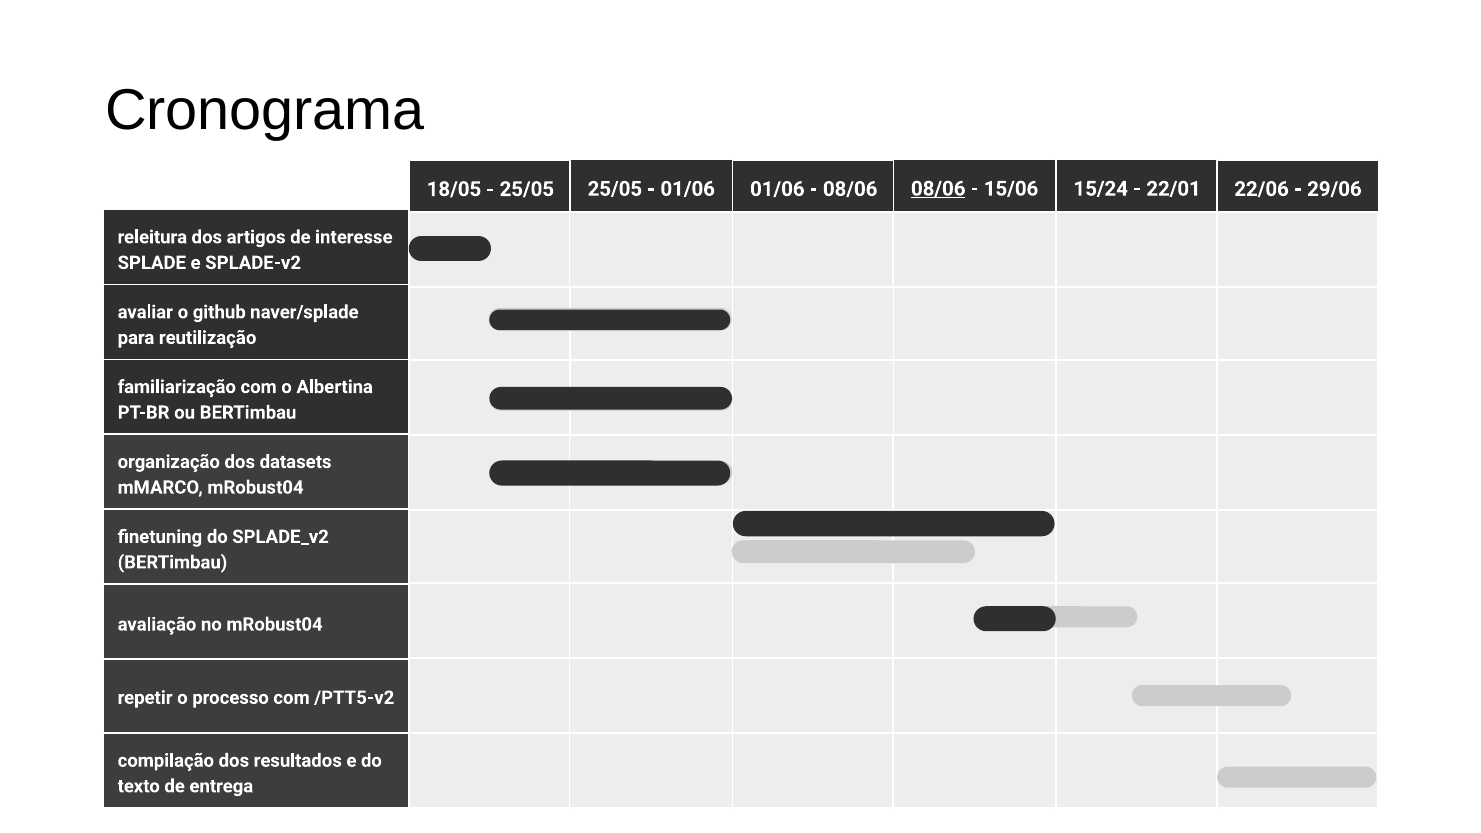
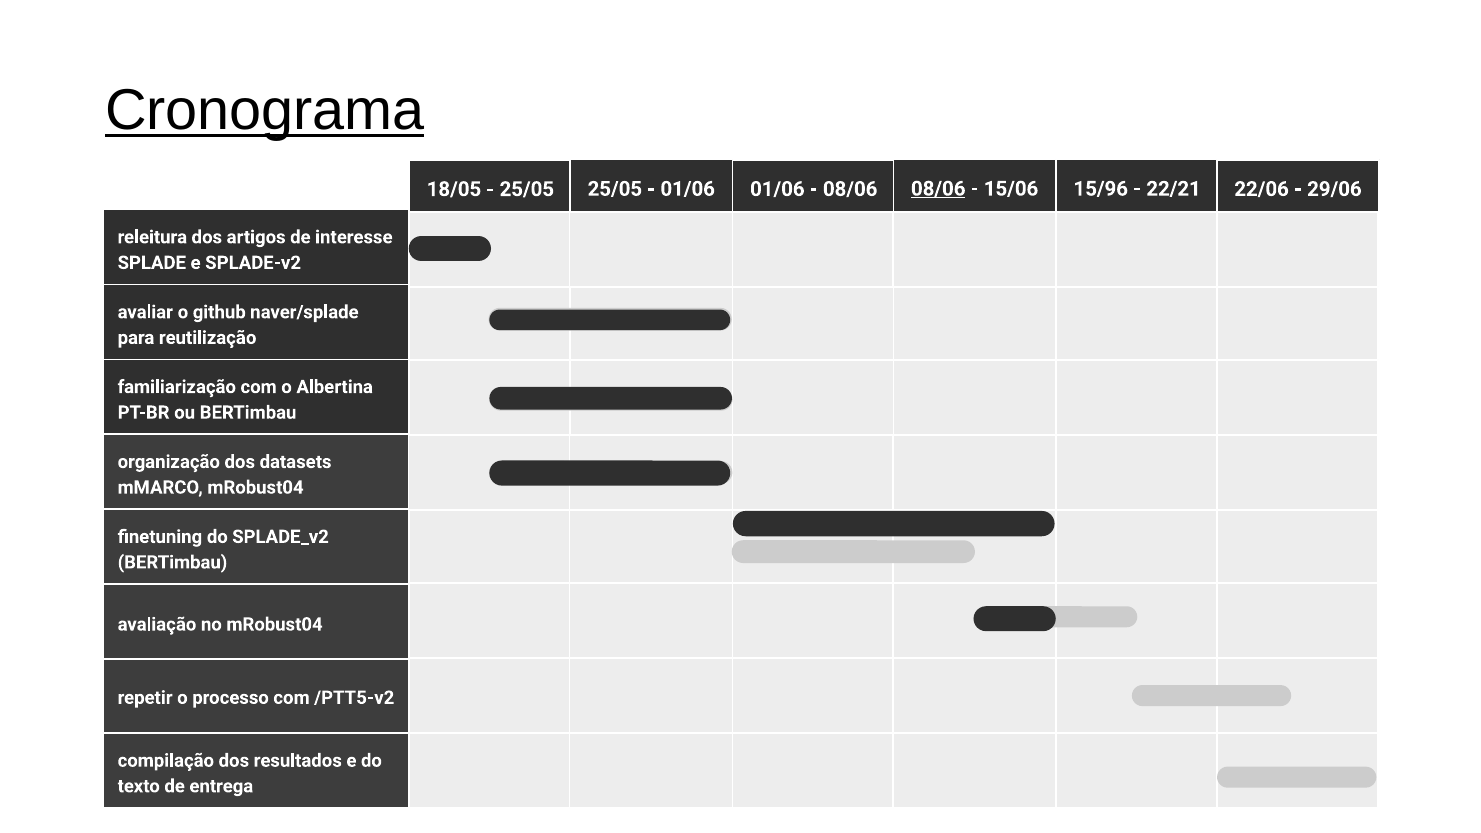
Cronograma underline: none -> present (265, 111)
15/24: 15/24 -> 15/96 (1101, 189)
22/01: 22/01 -> 22/21 (1174, 189)
